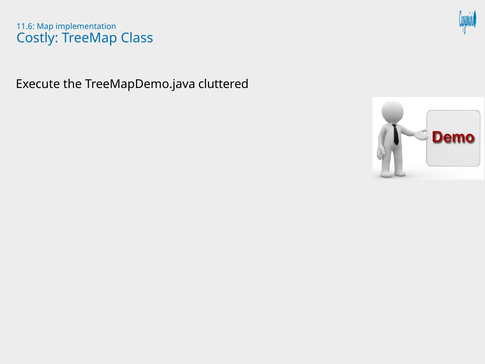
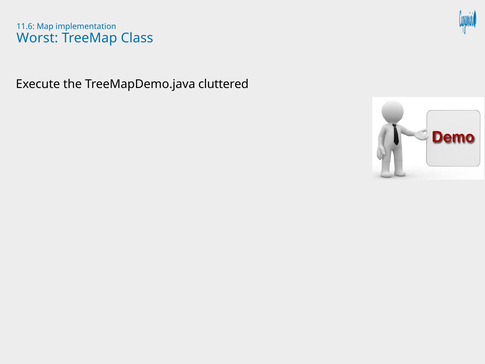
Costly: Costly -> Worst (37, 38)
